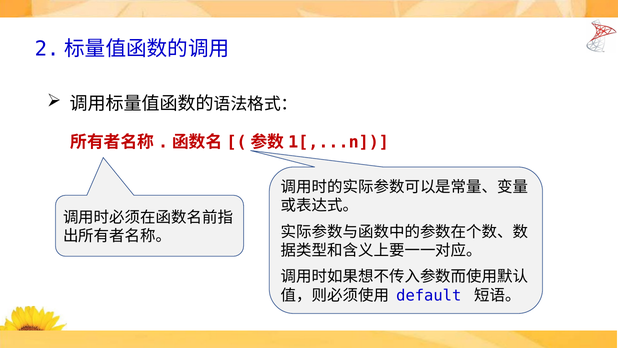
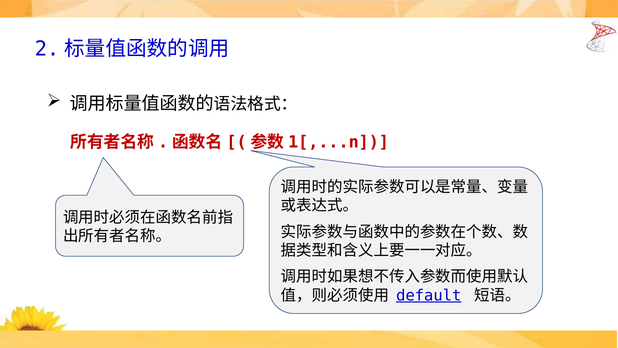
default underline: none -> present (429, 295)
